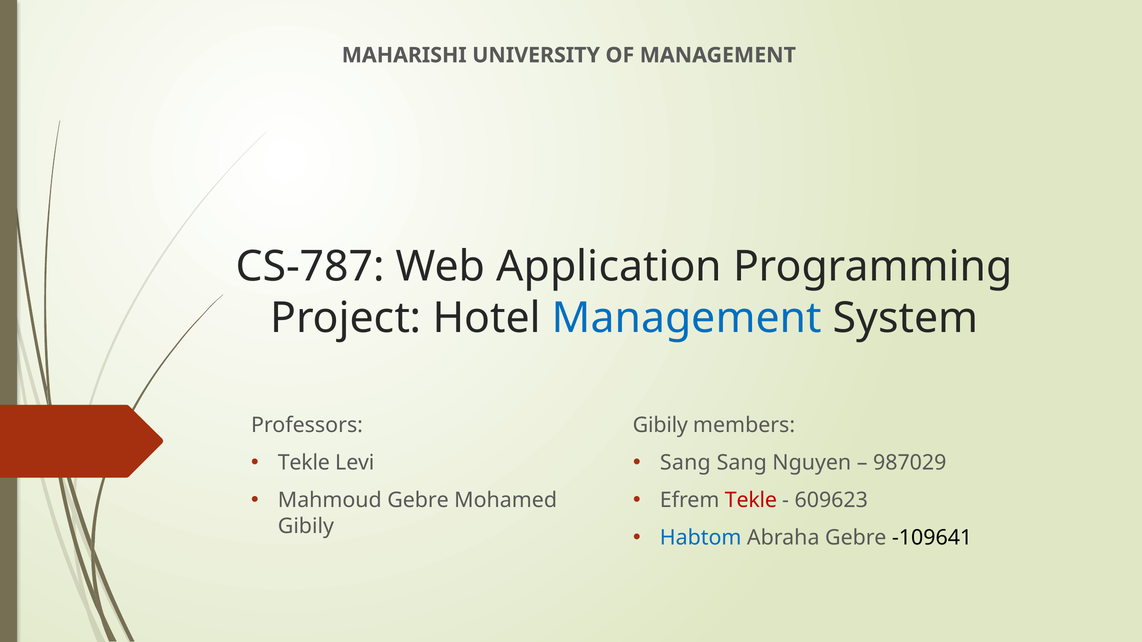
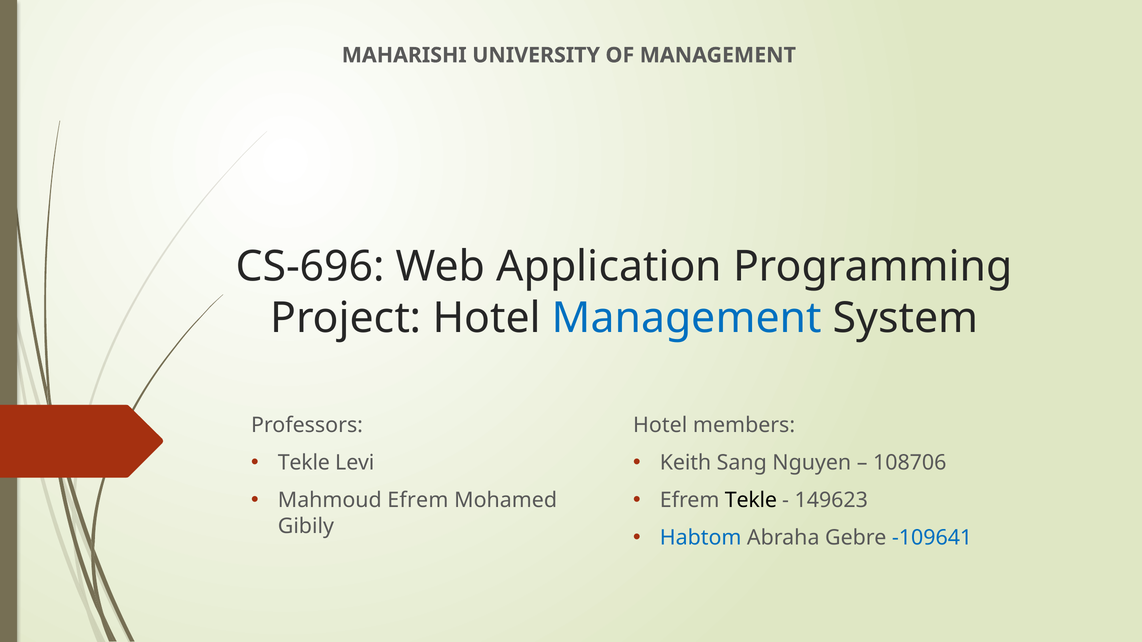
CS-787: CS-787 -> CS-696 (310, 267)
Gibily: Gibily -> Hotel (660, 425)
Sang: Sang -> Keith (686, 463)
987029: 987029 -> 108706 (910, 463)
Mahmoud Gebre: Gebre -> Efrem (418, 501)
Tekle colour: red -> black (751, 501)
609623: 609623 -> 149623 (831, 501)
-109641 colour: black -> blue (932, 538)
